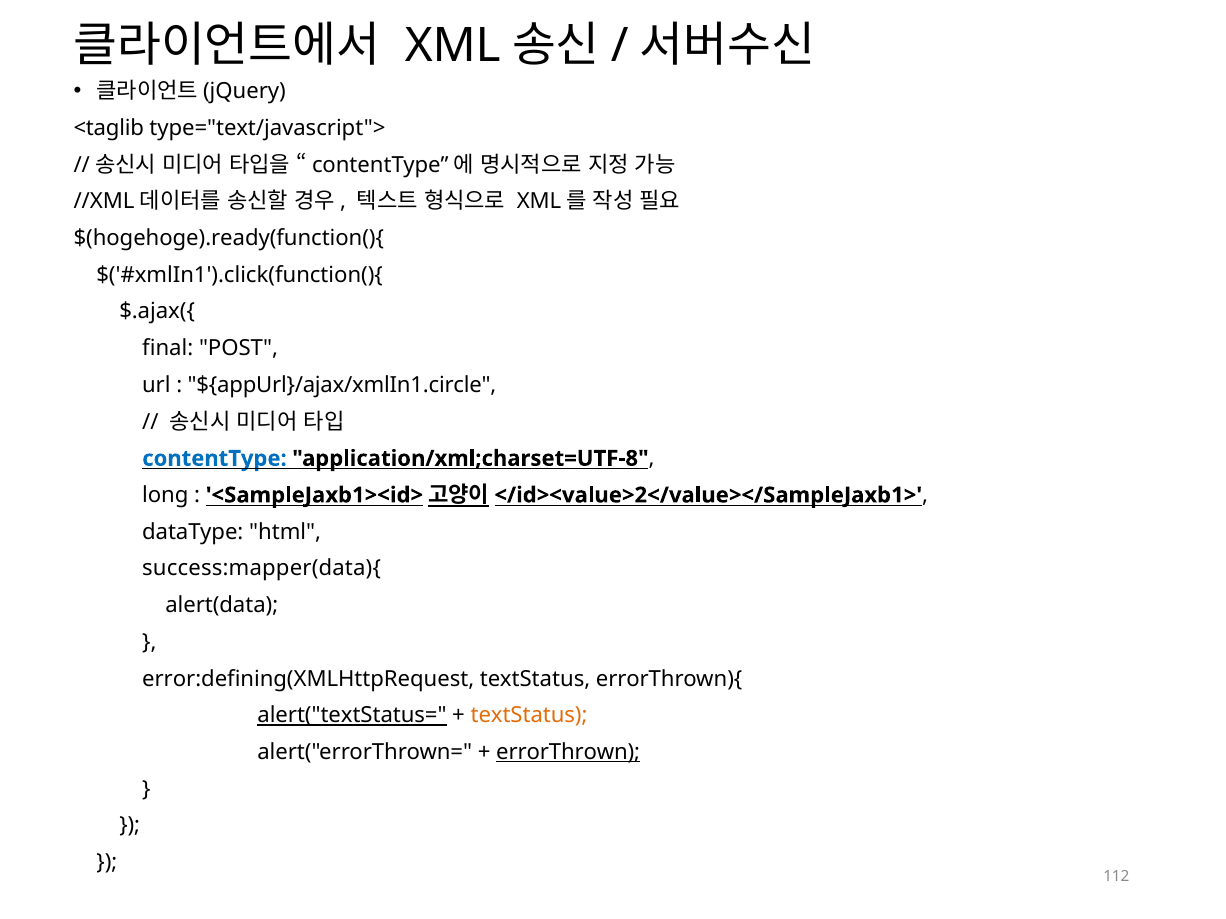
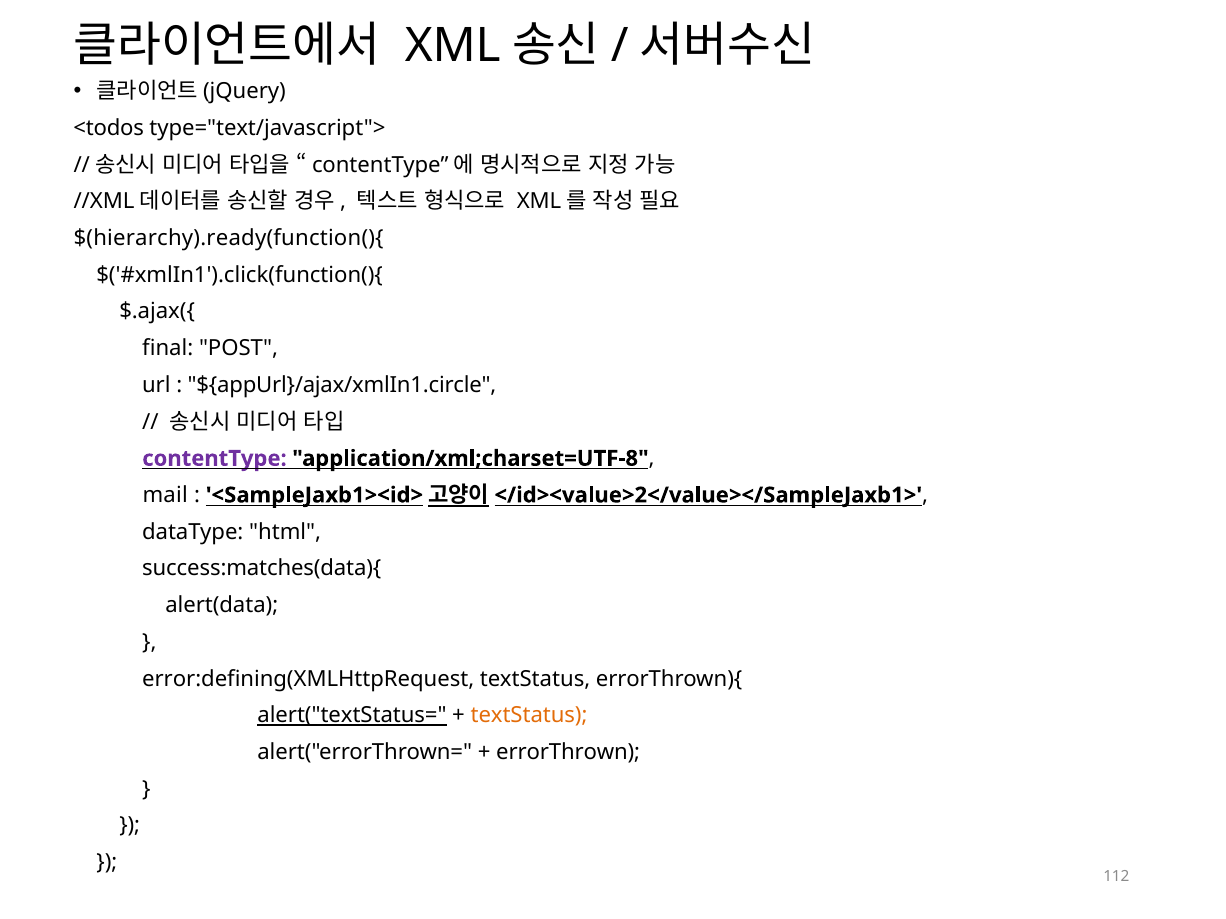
<taglib: <taglib -> <todos (109, 128)
$(hogehoge).ready(function(){: $(hogehoge).ready(function(){ -> $(hierarchy).ready(function(){ (229, 238)
contentType colour: blue -> purple (214, 459)
long: long -> mail (165, 495)
success:mapper(data){: success:mapper(data){ -> success:matches(data){ (262, 569)
errorThrown underline: present -> none (568, 753)
